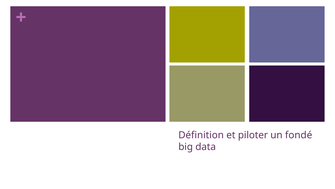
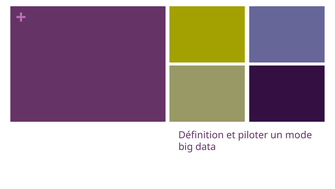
fondé: fondé -> mode (299, 135)
